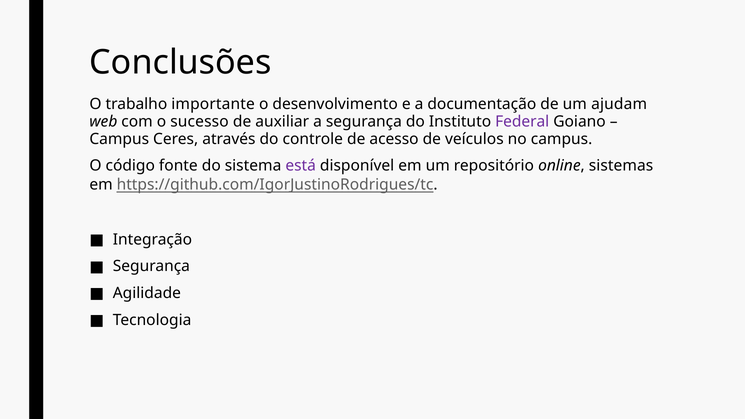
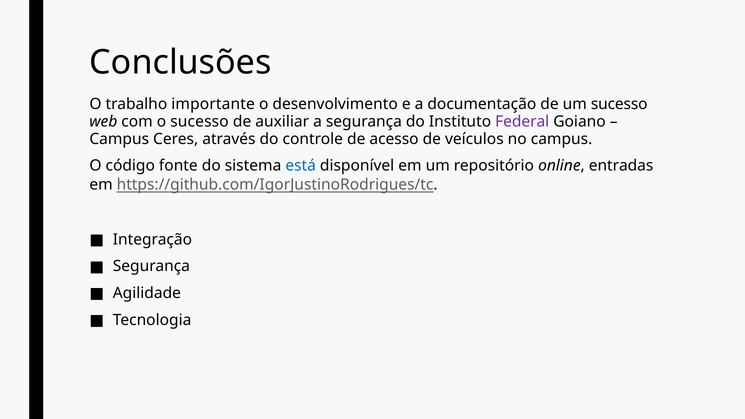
um ajudam: ajudam -> sucesso (619, 104)
está colour: purple -> blue (301, 166)
sistemas: sistemas -> entradas (621, 166)
